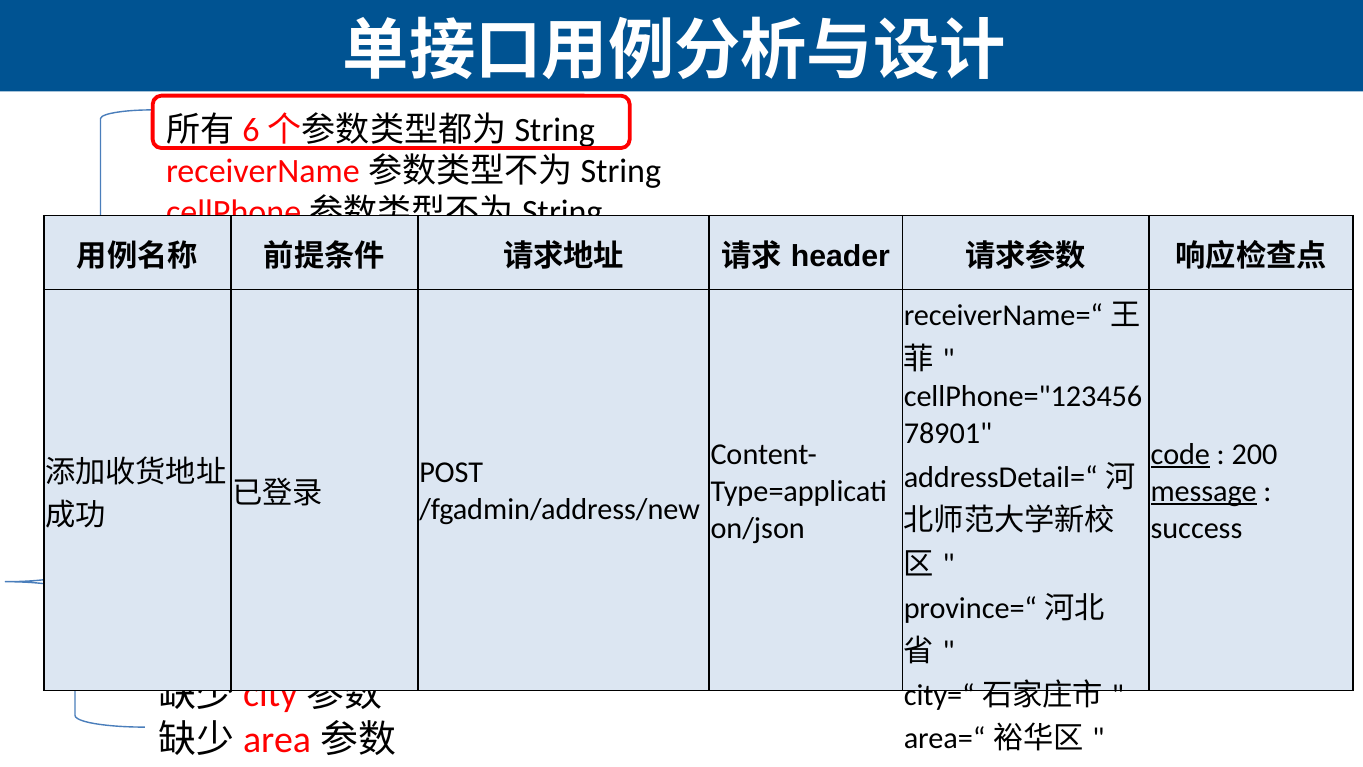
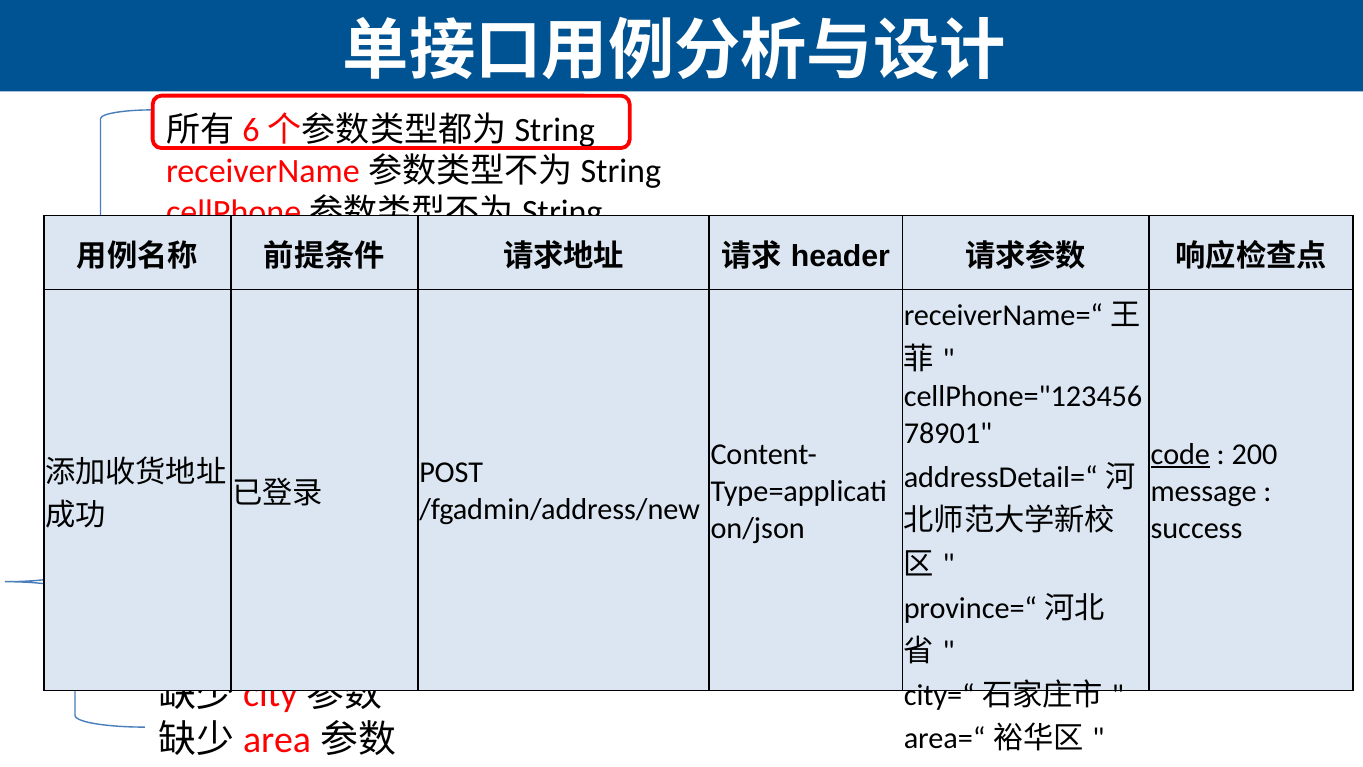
message underline: present -> none (1204, 491)
